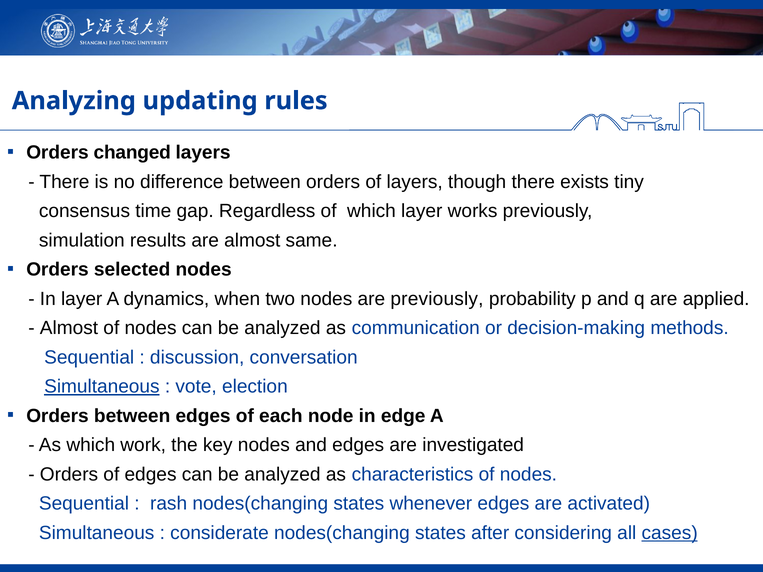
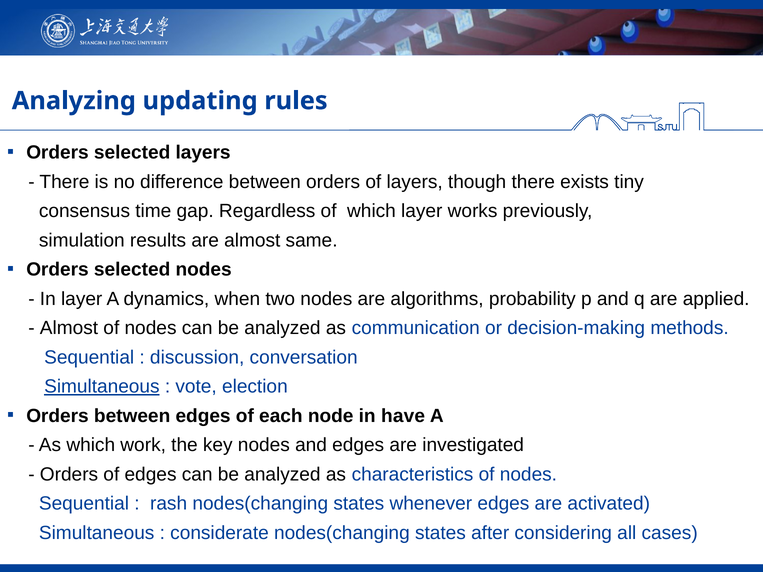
changed: changed -> selected (132, 153)
are previously: previously -> algorithms (437, 299)
edge: edge -> have (403, 416)
cases underline: present -> none (670, 533)
